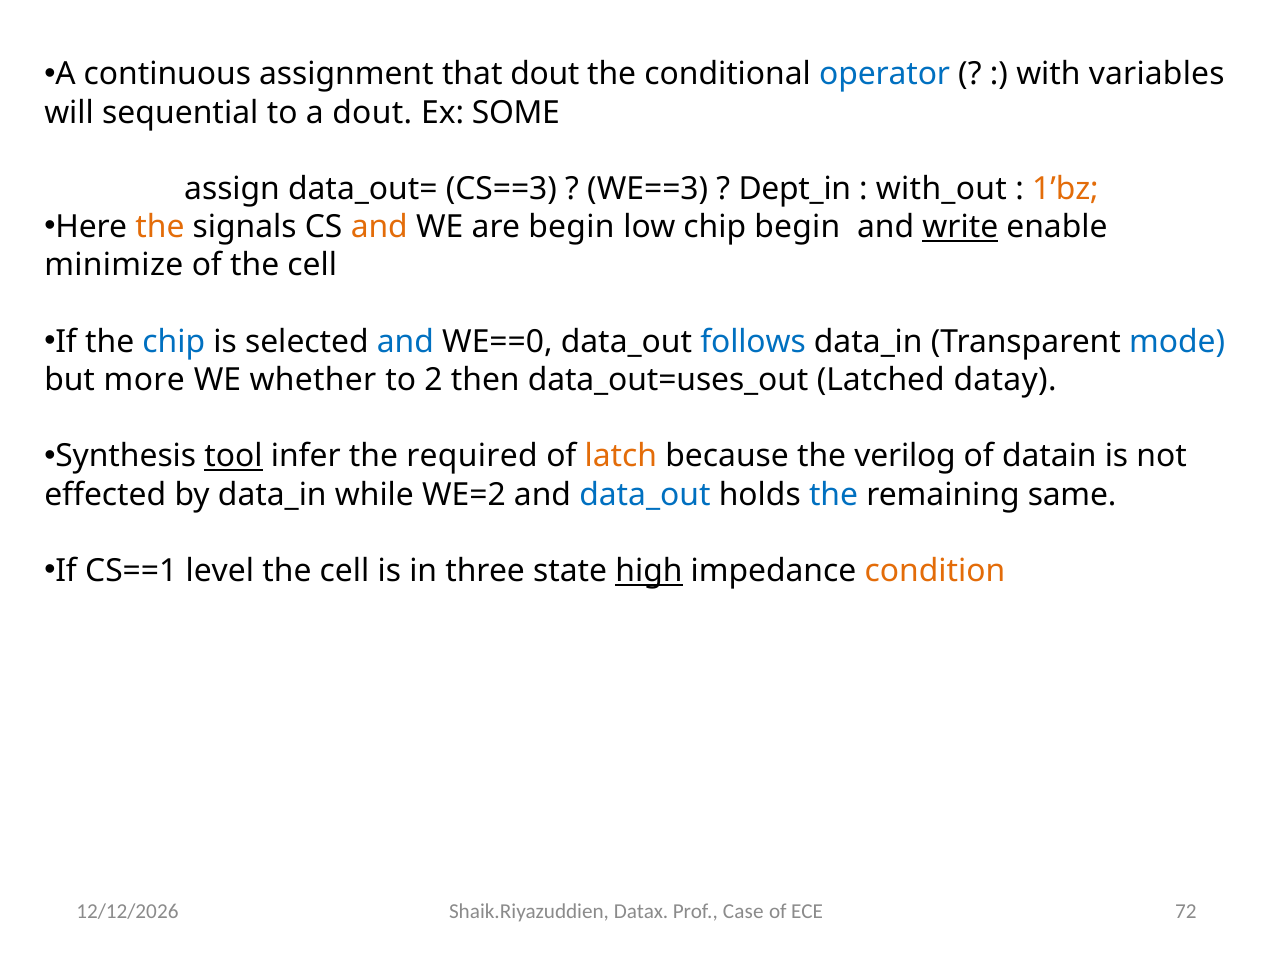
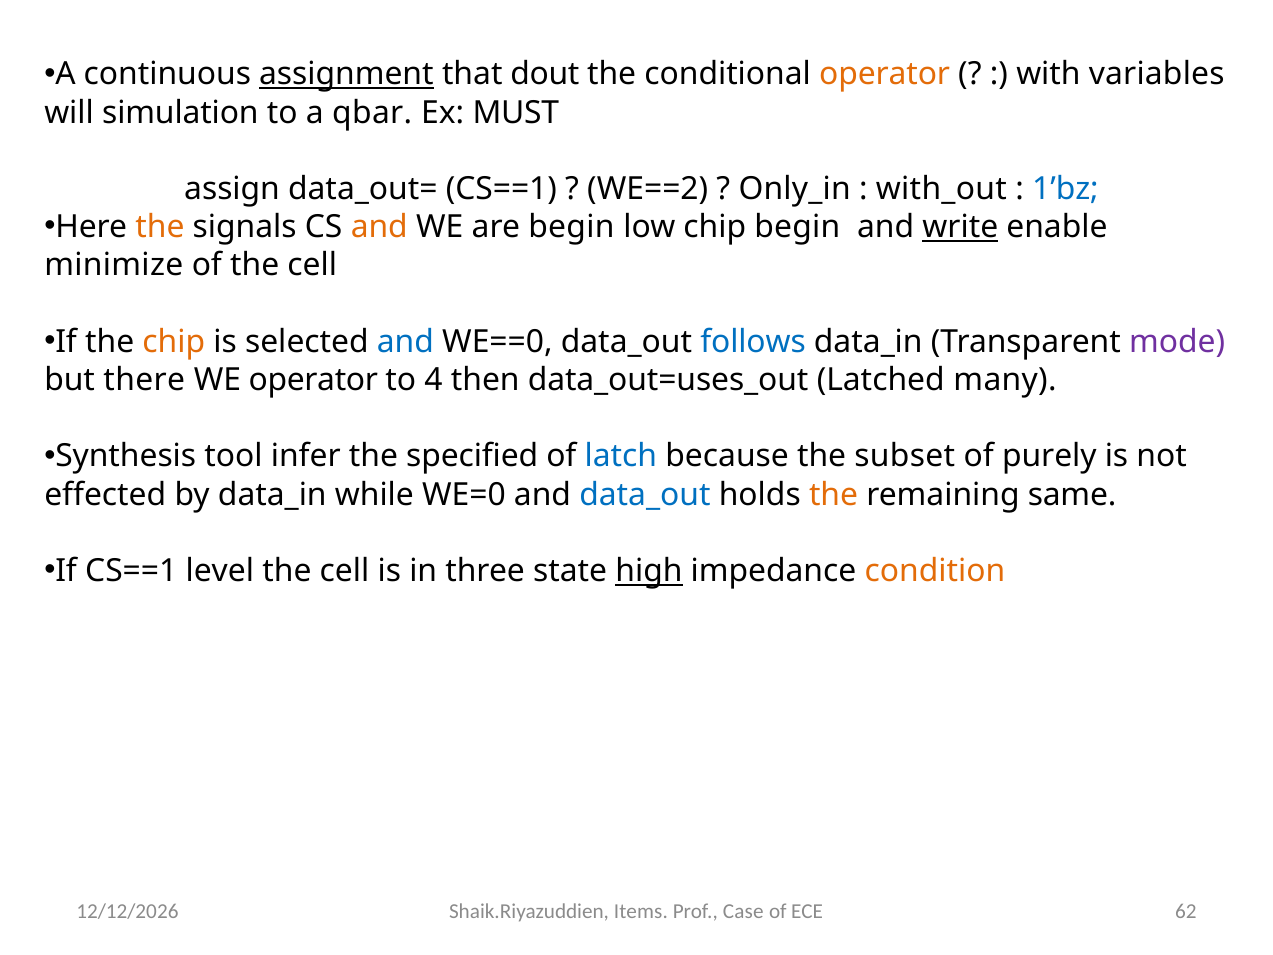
assignment underline: none -> present (346, 74)
operator colour: blue -> orange (885, 74)
sequential: sequential -> simulation (180, 112)
a dout: dout -> qbar (372, 112)
SOME: SOME -> MUST (516, 112)
data_out= CS==3: CS==3 -> CS==1 (501, 189)
WE==3: WE==3 -> WE==2 (648, 189)
Dept_in: Dept_in -> Only_in (795, 189)
1’bz colour: orange -> blue (1065, 189)
chip colour: blue -> orange (174, 342)
mode colour: blue -> purple (1177, 342)
more: more -> there (144, 380)
WE whether: whether -> operator (313, 380)
2: 2 -> 4 (434, 380)
datay: datay -> many (1005, 380)
tool underline: present -> none (234, 456)
required: required -> specified (472, 456)
latch colour: orange -> blue (621, 456)
verilog: verilog -> subset (905, 456)
datain: datain -> purely (1049, 456)
WE=2: WE=2 -> WE=0 (464, 494)
the colour: blue -> orange (834, 494)
Datax: Datax -> Items (641, 912)
72: 72 -> 62 (1186, 912)
